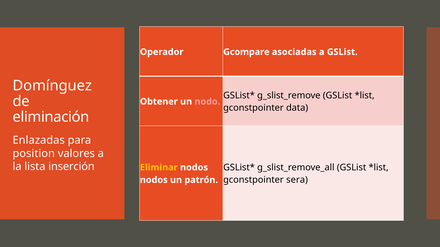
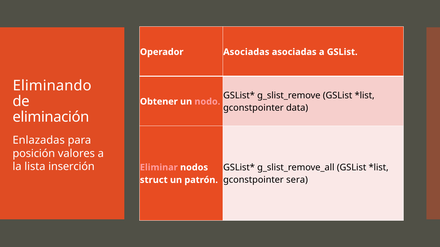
Operador Gcompare: Gcompare -> Asociadas (246, 52)
Domínguez: Domínguez -> Eliminando (52, 86)
position: position -> posición (34, 154)
Eliminar colour: yellow -> pink (159, 168)
nodos: nodos -> struct (154, 180)
